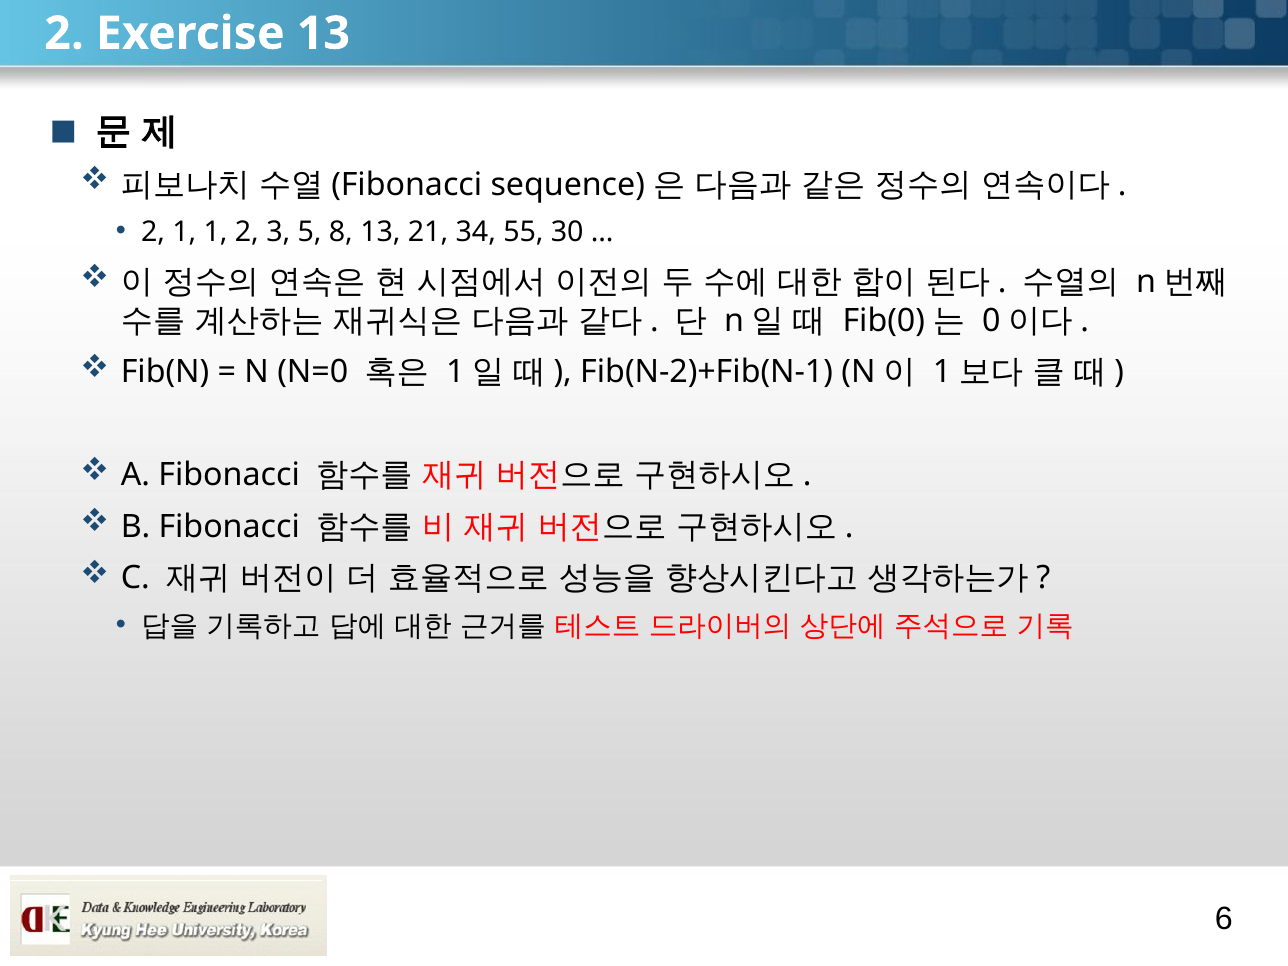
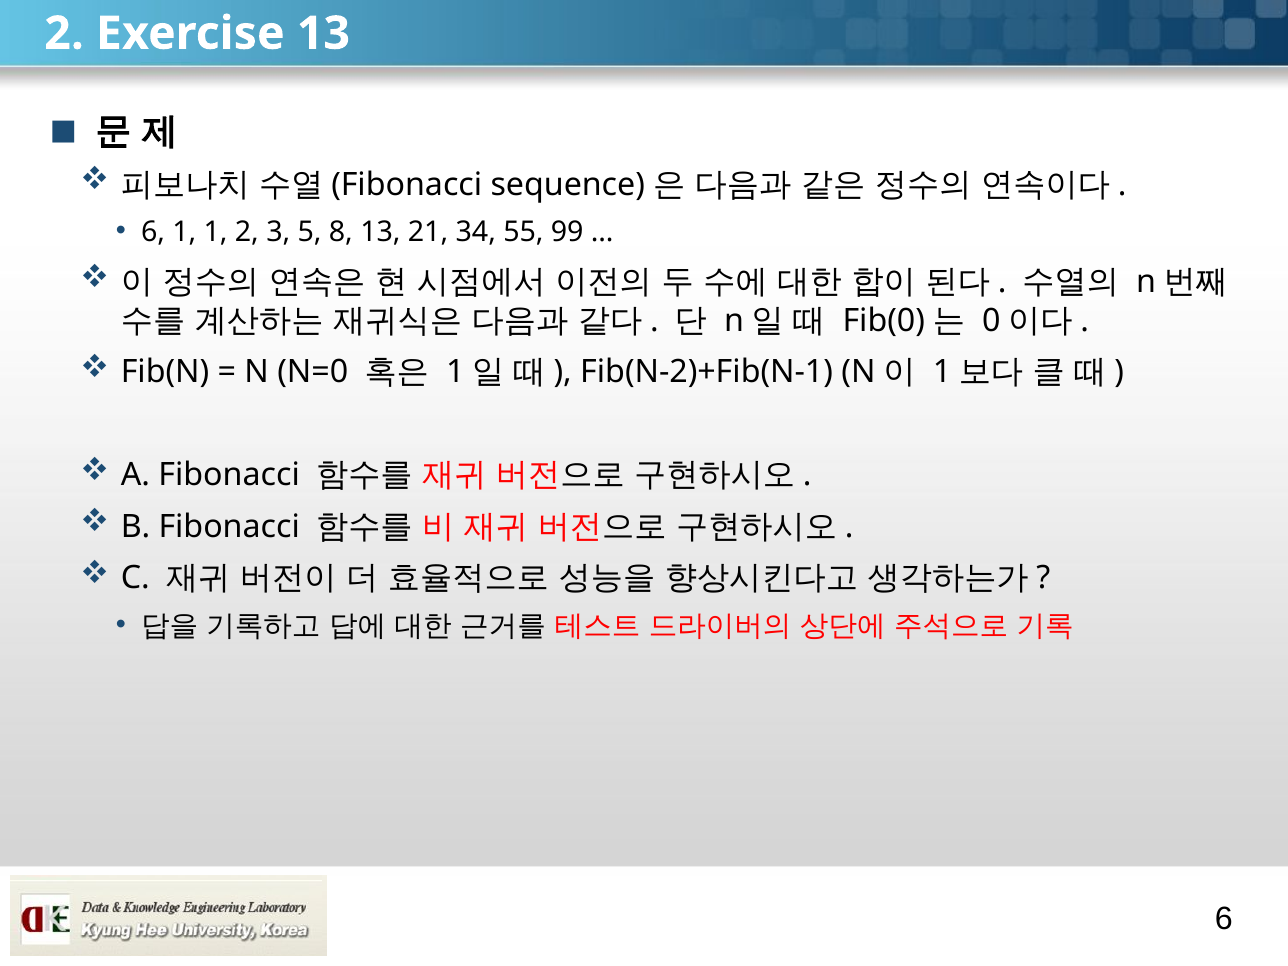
2: 2 -> 6 (153, 232)
30: 30 -> 99 (567, 232)
